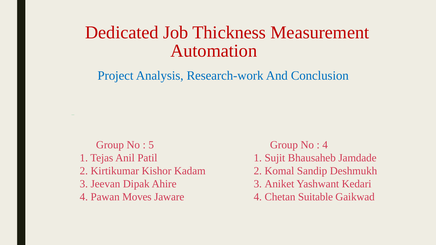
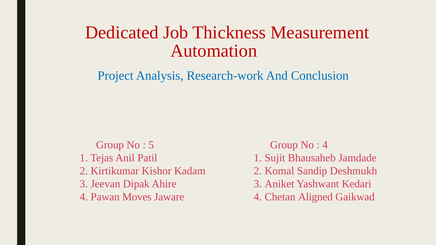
Suitable: Suitable -> Aligned (315, 197)
